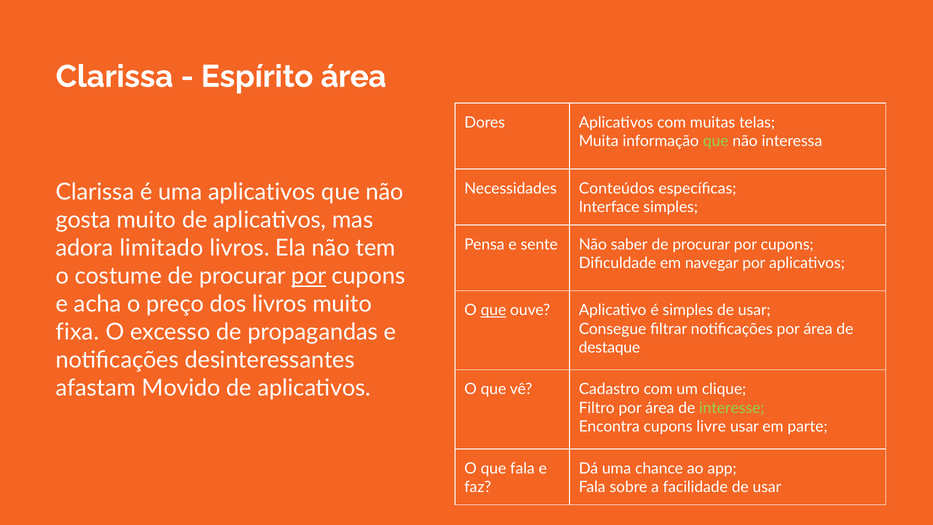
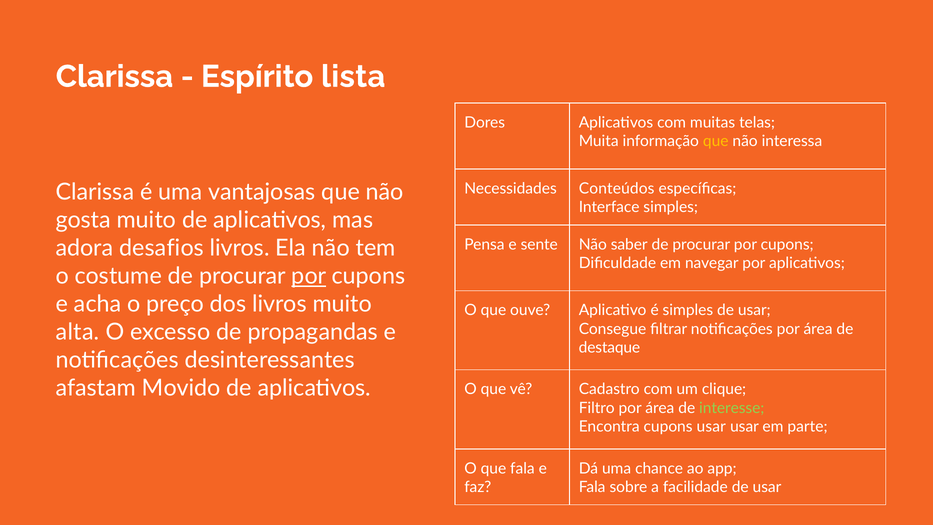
Espírito área: área -> lista (353, 77)
que colour: light green -> yellow (716, 141)
uma aplicativos: aplicativos -> vantajosas (262, 192)
limitado: limitado -> desafios (162, 248)
que underline: present -> none (493, 310)
fixa: fixa -> alta (78, 332)
cupons livre: livre -> usar (711, 427)
